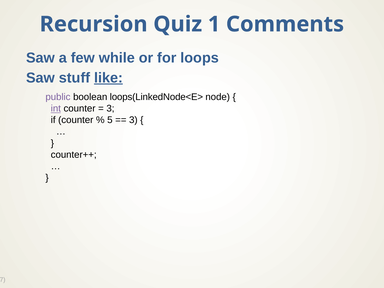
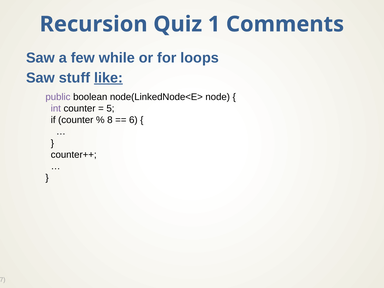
loops(LinkedNode<E>: loops(LinkedNode<E> -> node(LinkedNode<E> (156, 97)
int underline: present -> none (56, 109)
3: 3 -> 5 (110, 109)
5: 5 -> 8 (110, 120)
3: 3 -> 6 (133, 120)
